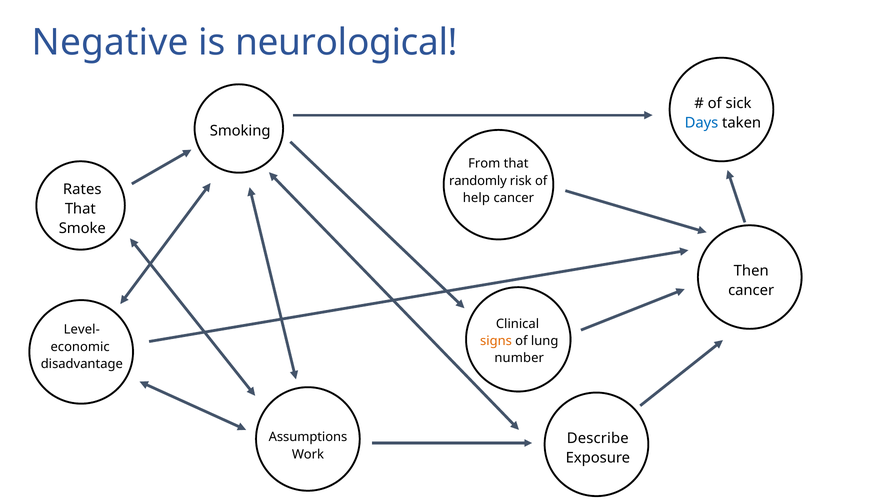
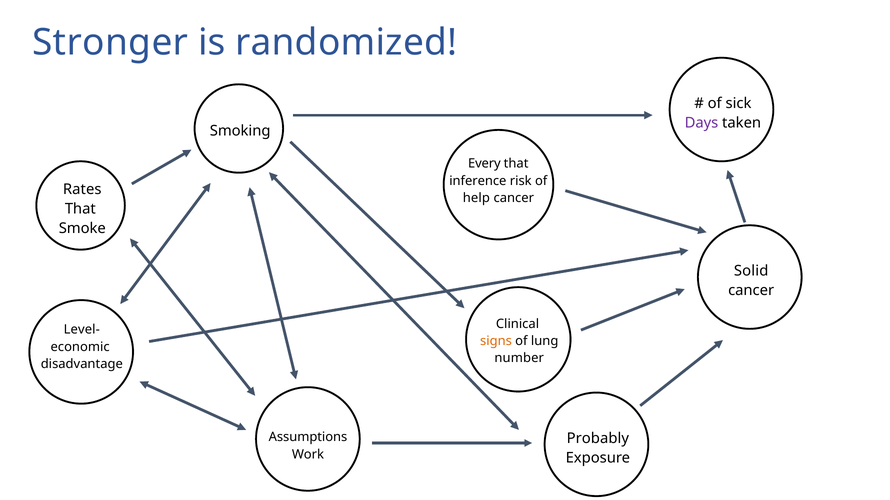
Negative: Negative -> Stronger (110, 42)
neurological: neurological -> randomized (346, 42)
Days colour: blue -> purple (701, 123)
From: From -> Every (484, 164)
randomly: randomly -> inference (478, 181)
Then: Then -> Solid (751, 271)
Describe: Describe -> Probably (598, 439)
